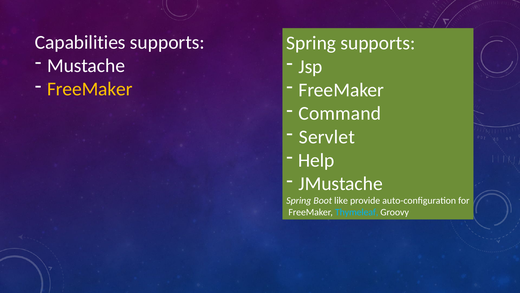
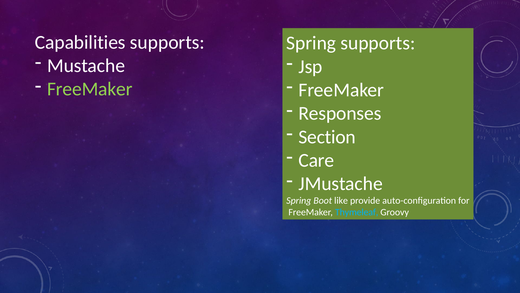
FreeMaker colour: yellow -> light green (90, 89)
Command: Command -> Responses (340, 113)
Servlet: Servlet -> Section (327, 137)
Help: Help -> Care (316, 160)
